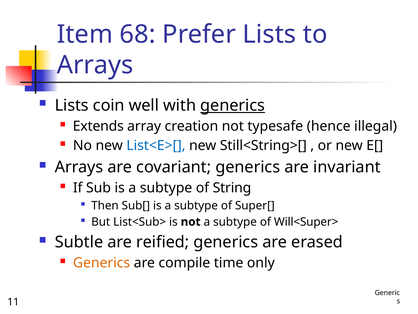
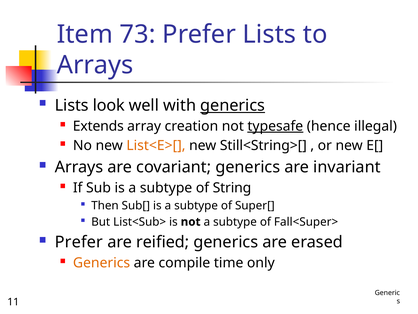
68: 68 -> 73 (138, 34)
coin: coin -> look (109, 105)
typesafe underline: none -> present (275, 126)
List<E>[ colour: blue -> orange (156, 145)
Will<Super>: Will<Super> -> Fall<Super> (306, 221)
Subtle: Subtle -> Prefer (79, 242)
